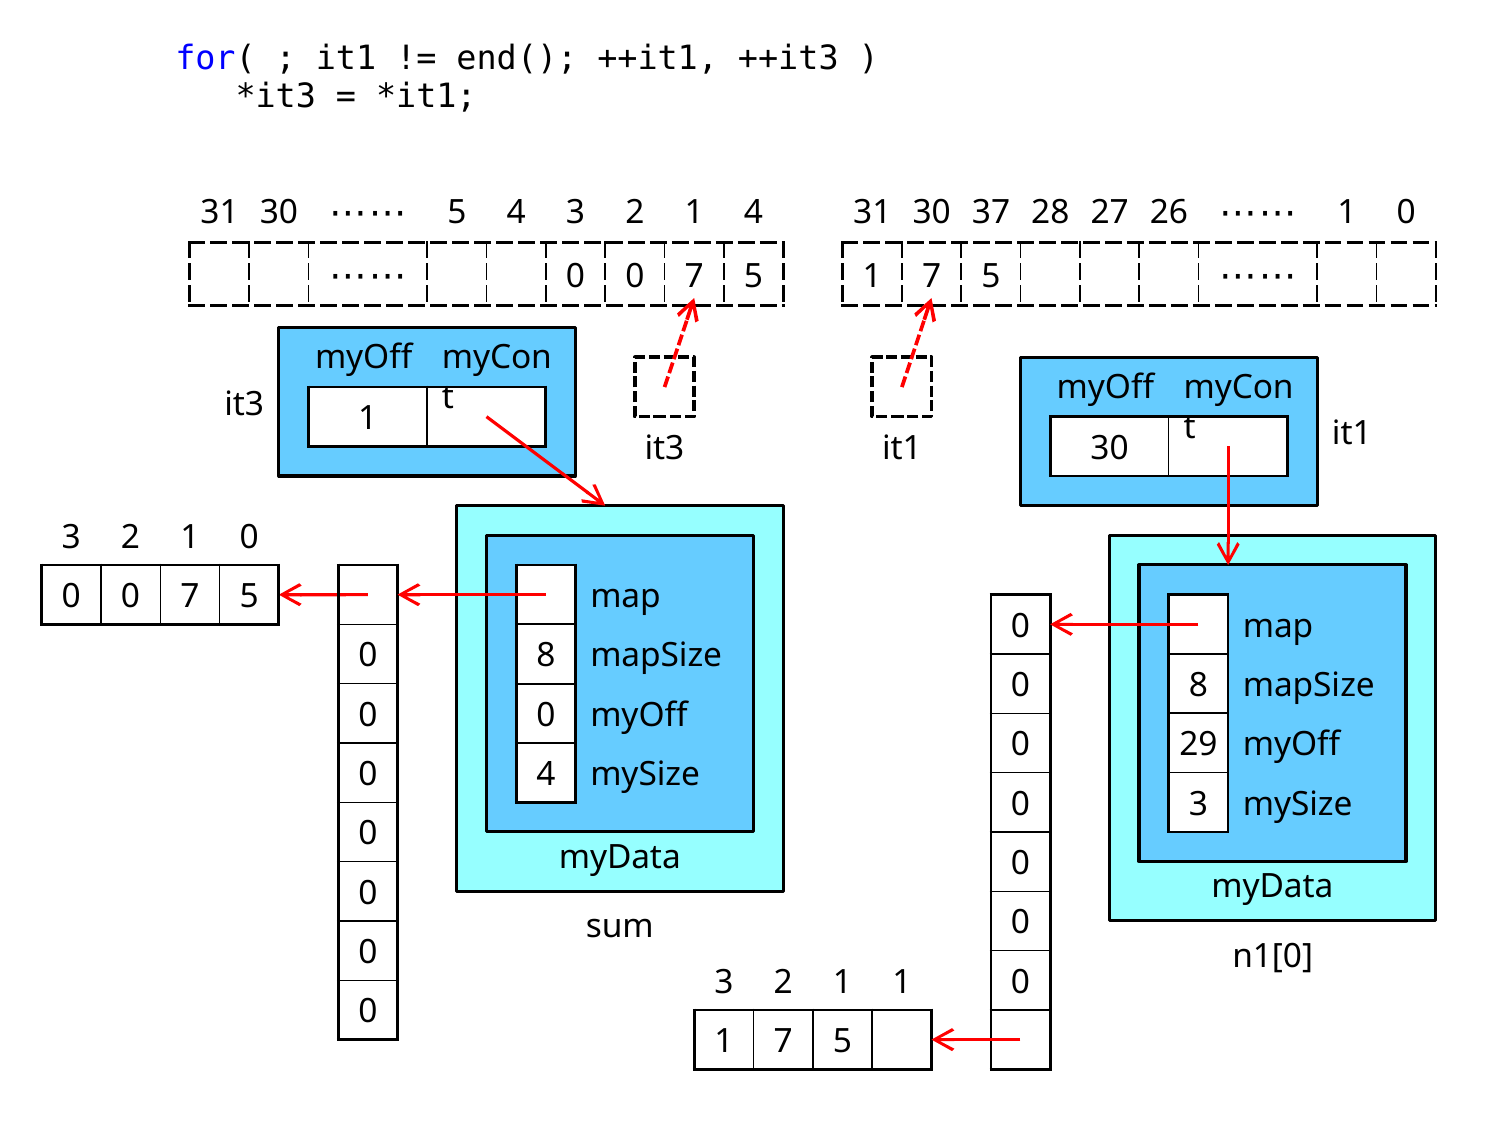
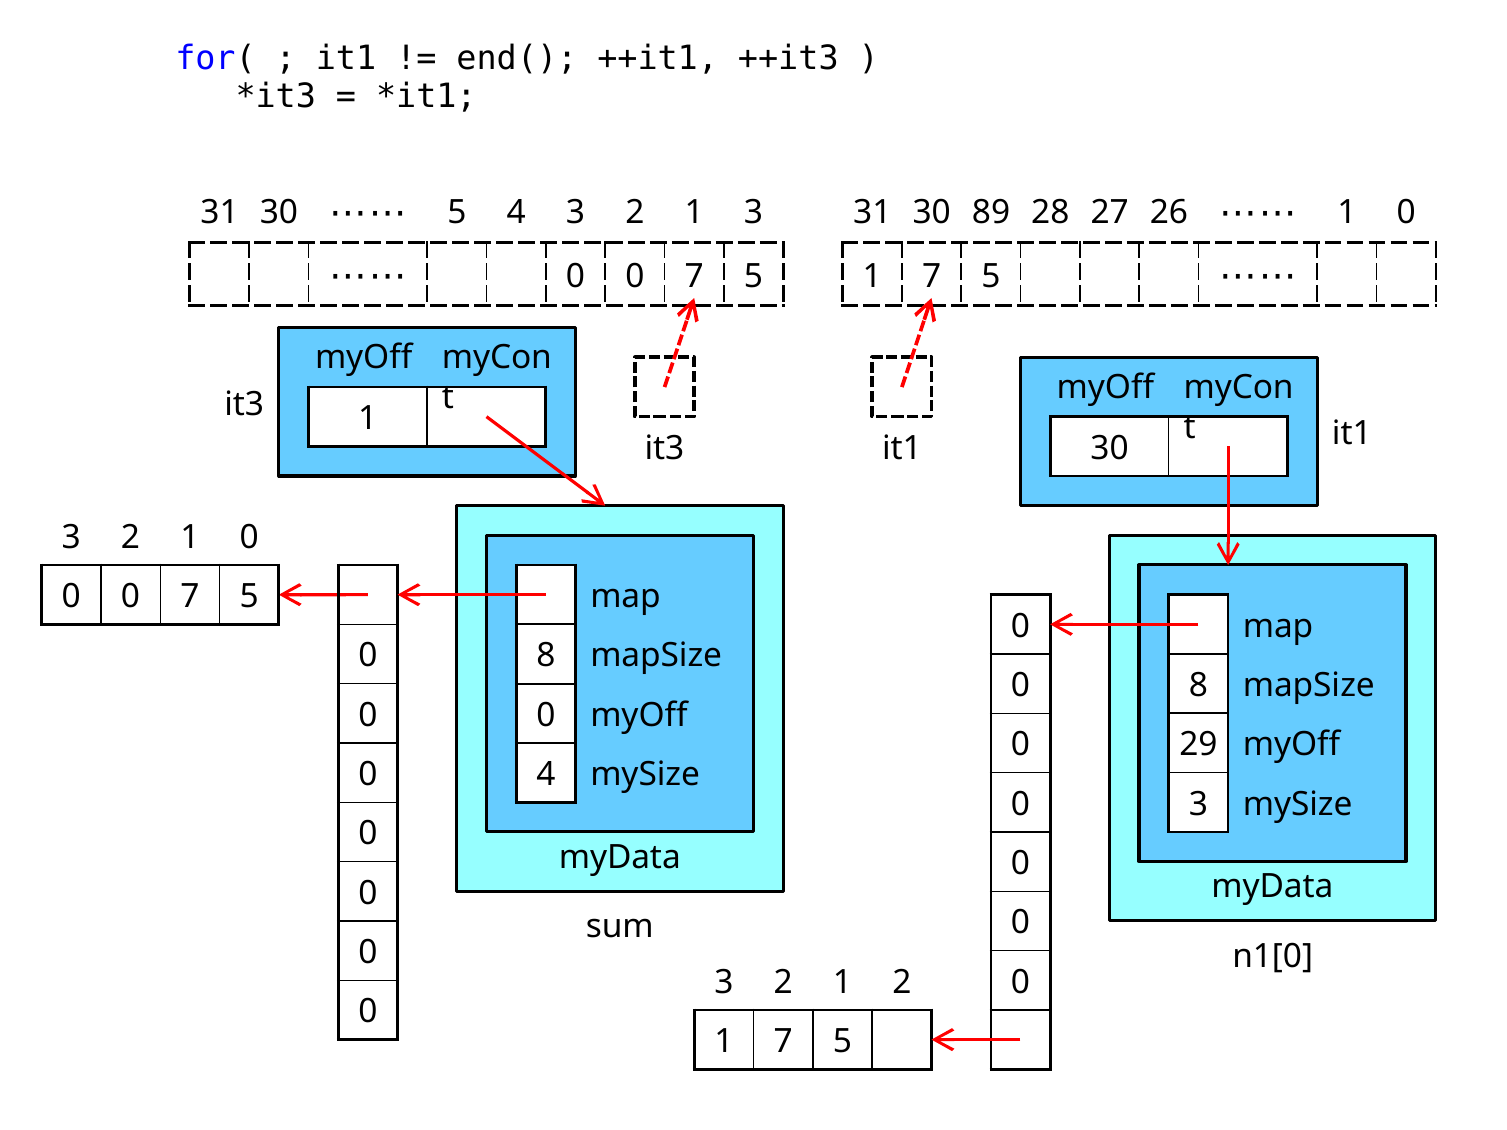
1 4: 4 -> 3 (754, 213)
37: 37 -> 89 (991, 213)
2 1 1: 1 -> 2 (902, 982)
